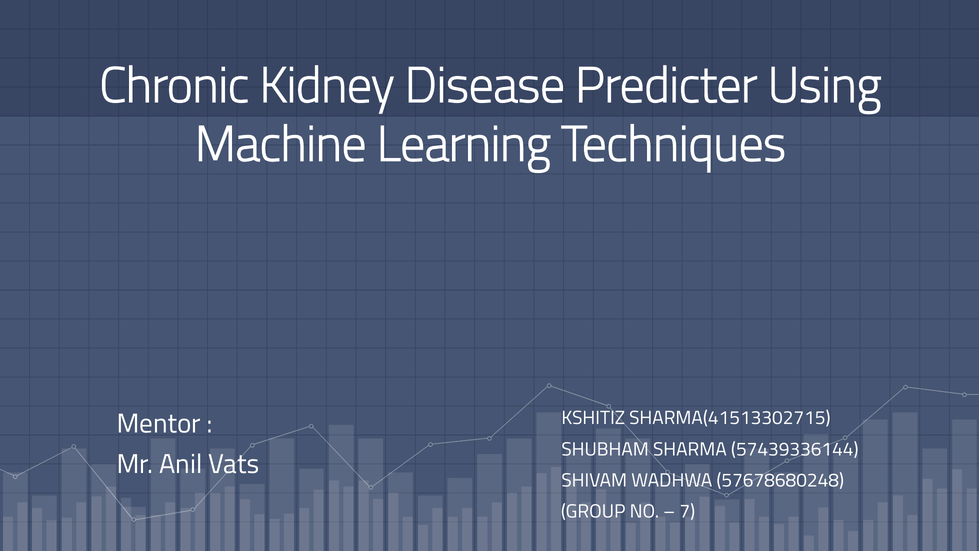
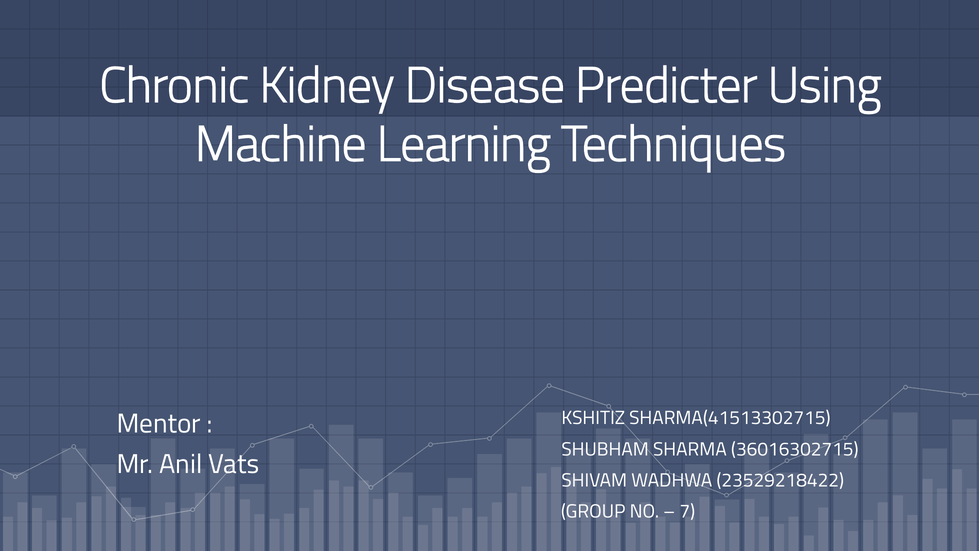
57439336144: 57439336144 -> 36016302715 (795, 449)
57678680248: 57678680248 -> 23529218422 (780, 480)
